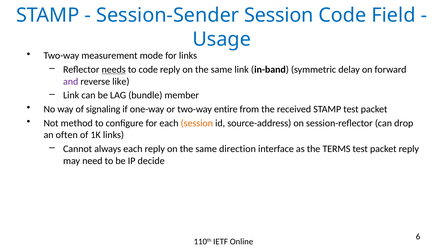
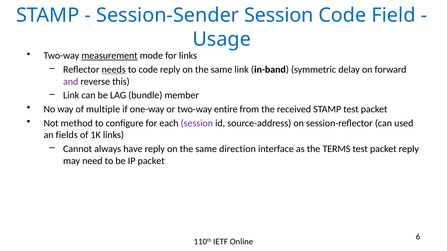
measurement underline: none -> present (110, 56)
like: like -> this (121, 82)
signaling: signaling -> multiple (103, 109)
session colour: orange -> purple (197, 123)
drop: drop -> used (404, 123)
often: often -> fields (67, 135)
always each: each -> have (133, 149)
IP decide: decide -> packet (151, 161)
